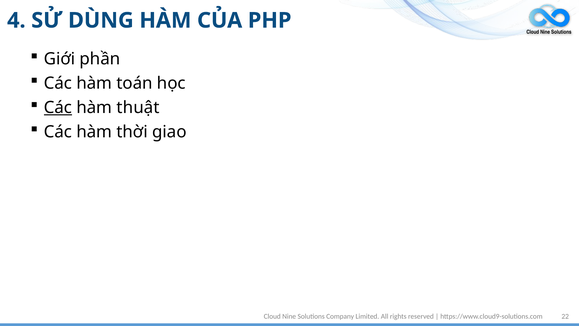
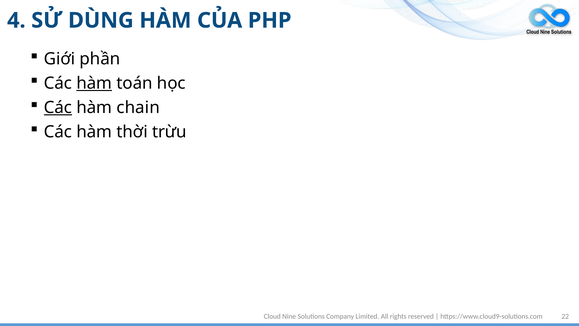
hàm underline: none -> present (94, 83)
thuật: thuật -> chain (138, 108)
giao: giao -> trừu (169, 132)
